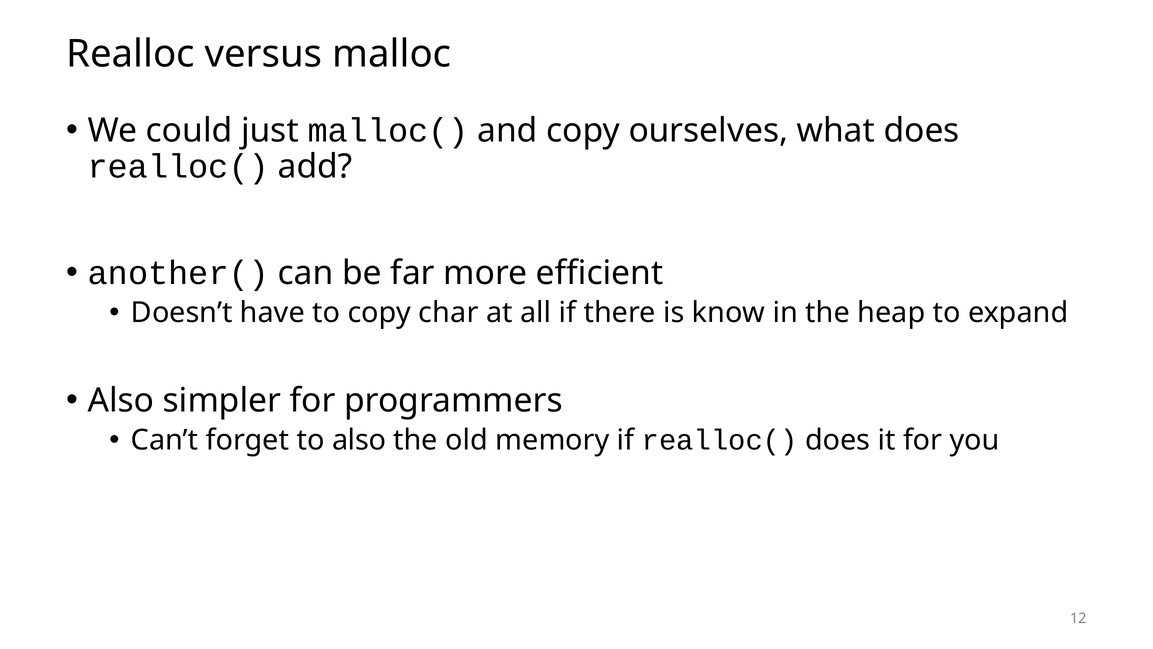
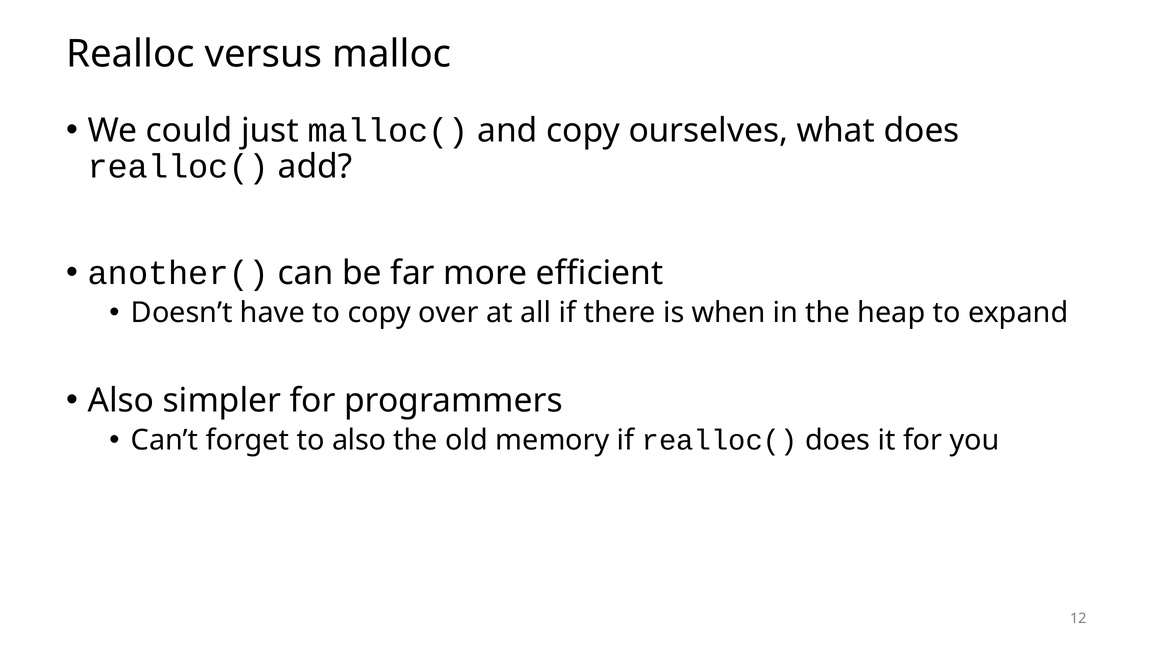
char: char -> over (448, 313)
know: know -> when (729, 313)
